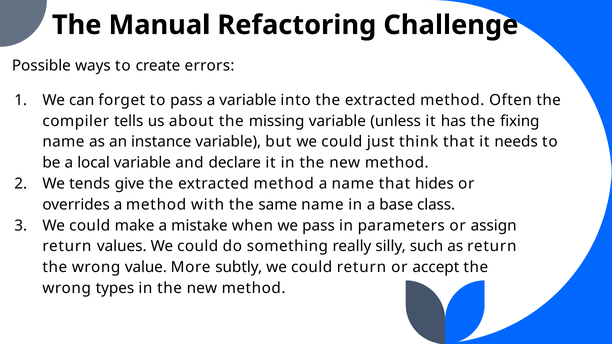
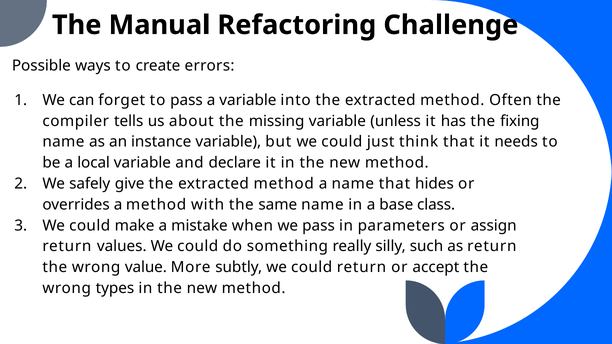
tends: tends -> safely (90, 184)
